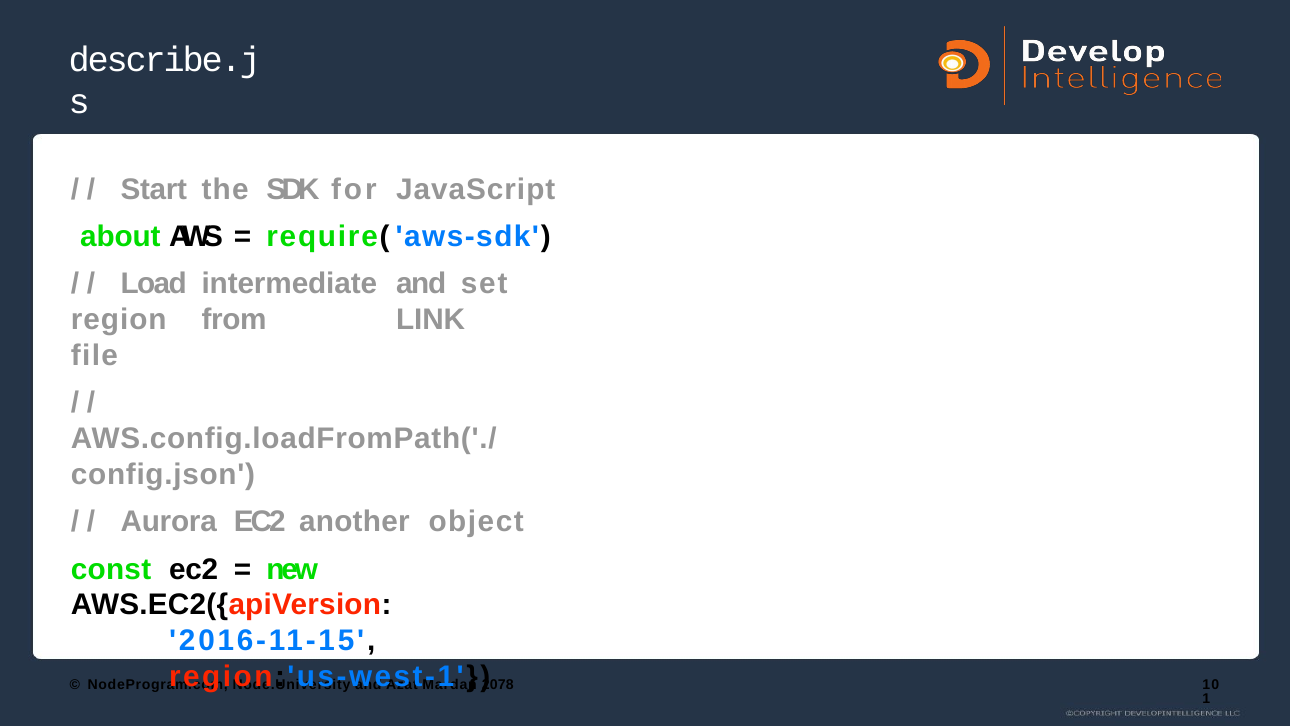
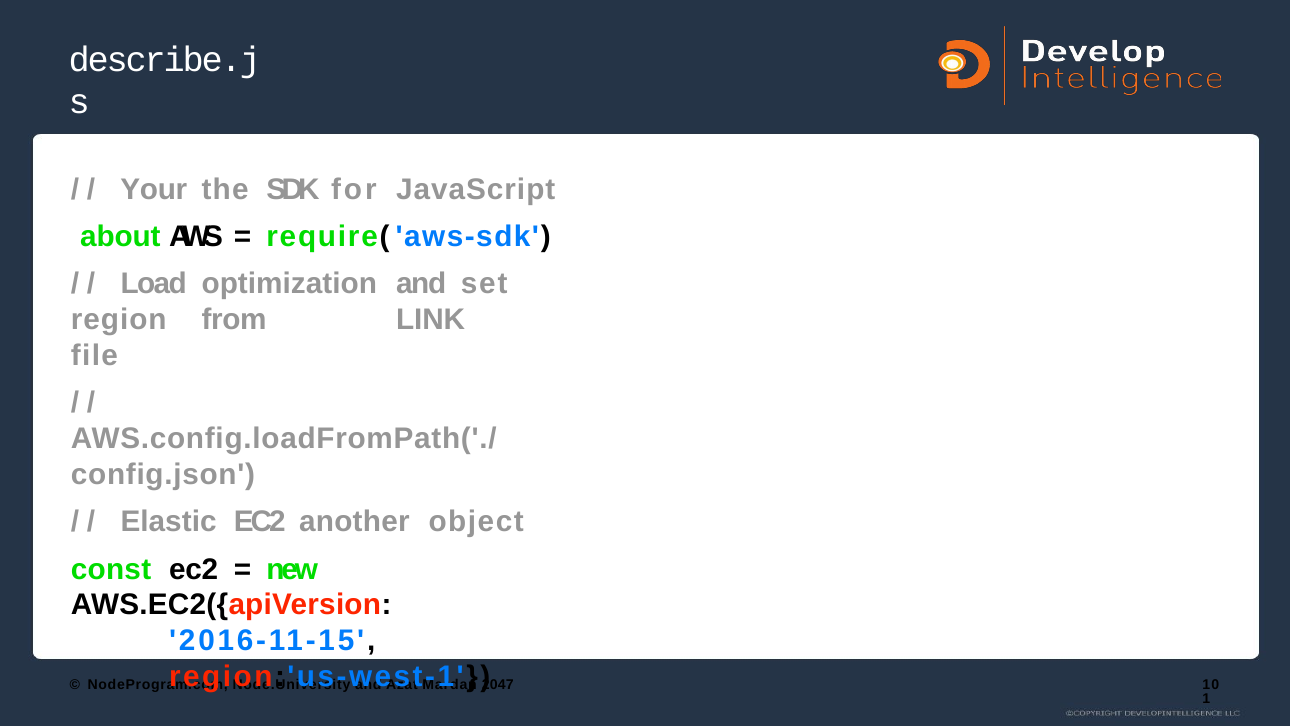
Start: Start -> Your (154, 190)
intermediate: intermediate -> optimization (289, 284)
Aurora: Aurora -> Elastic (169, 522)
2078: 2078 -> 2047 (498, 684)
